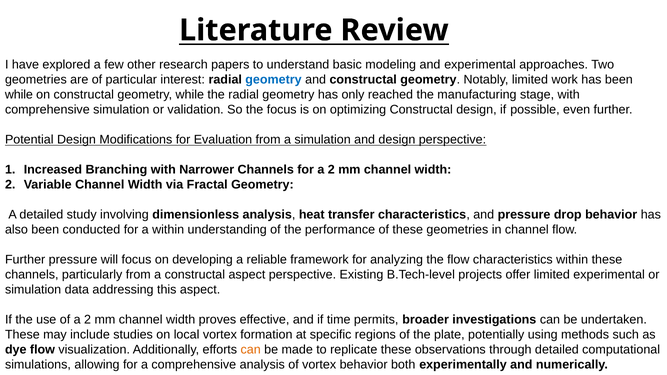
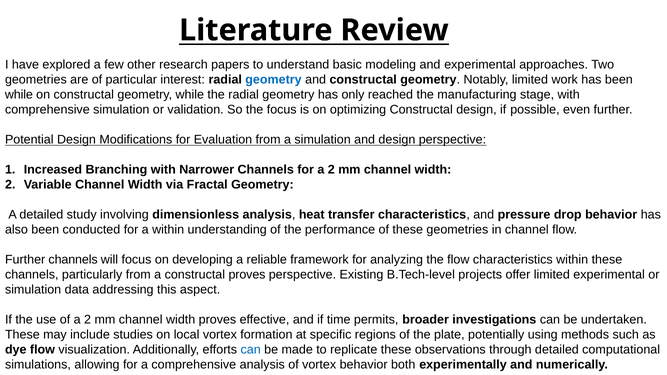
Further pressure: pressure -> channels (73, 260)
constructal aspect: aspect -> proves (247, 275)
can colour: orange -> blue (251, 350)
